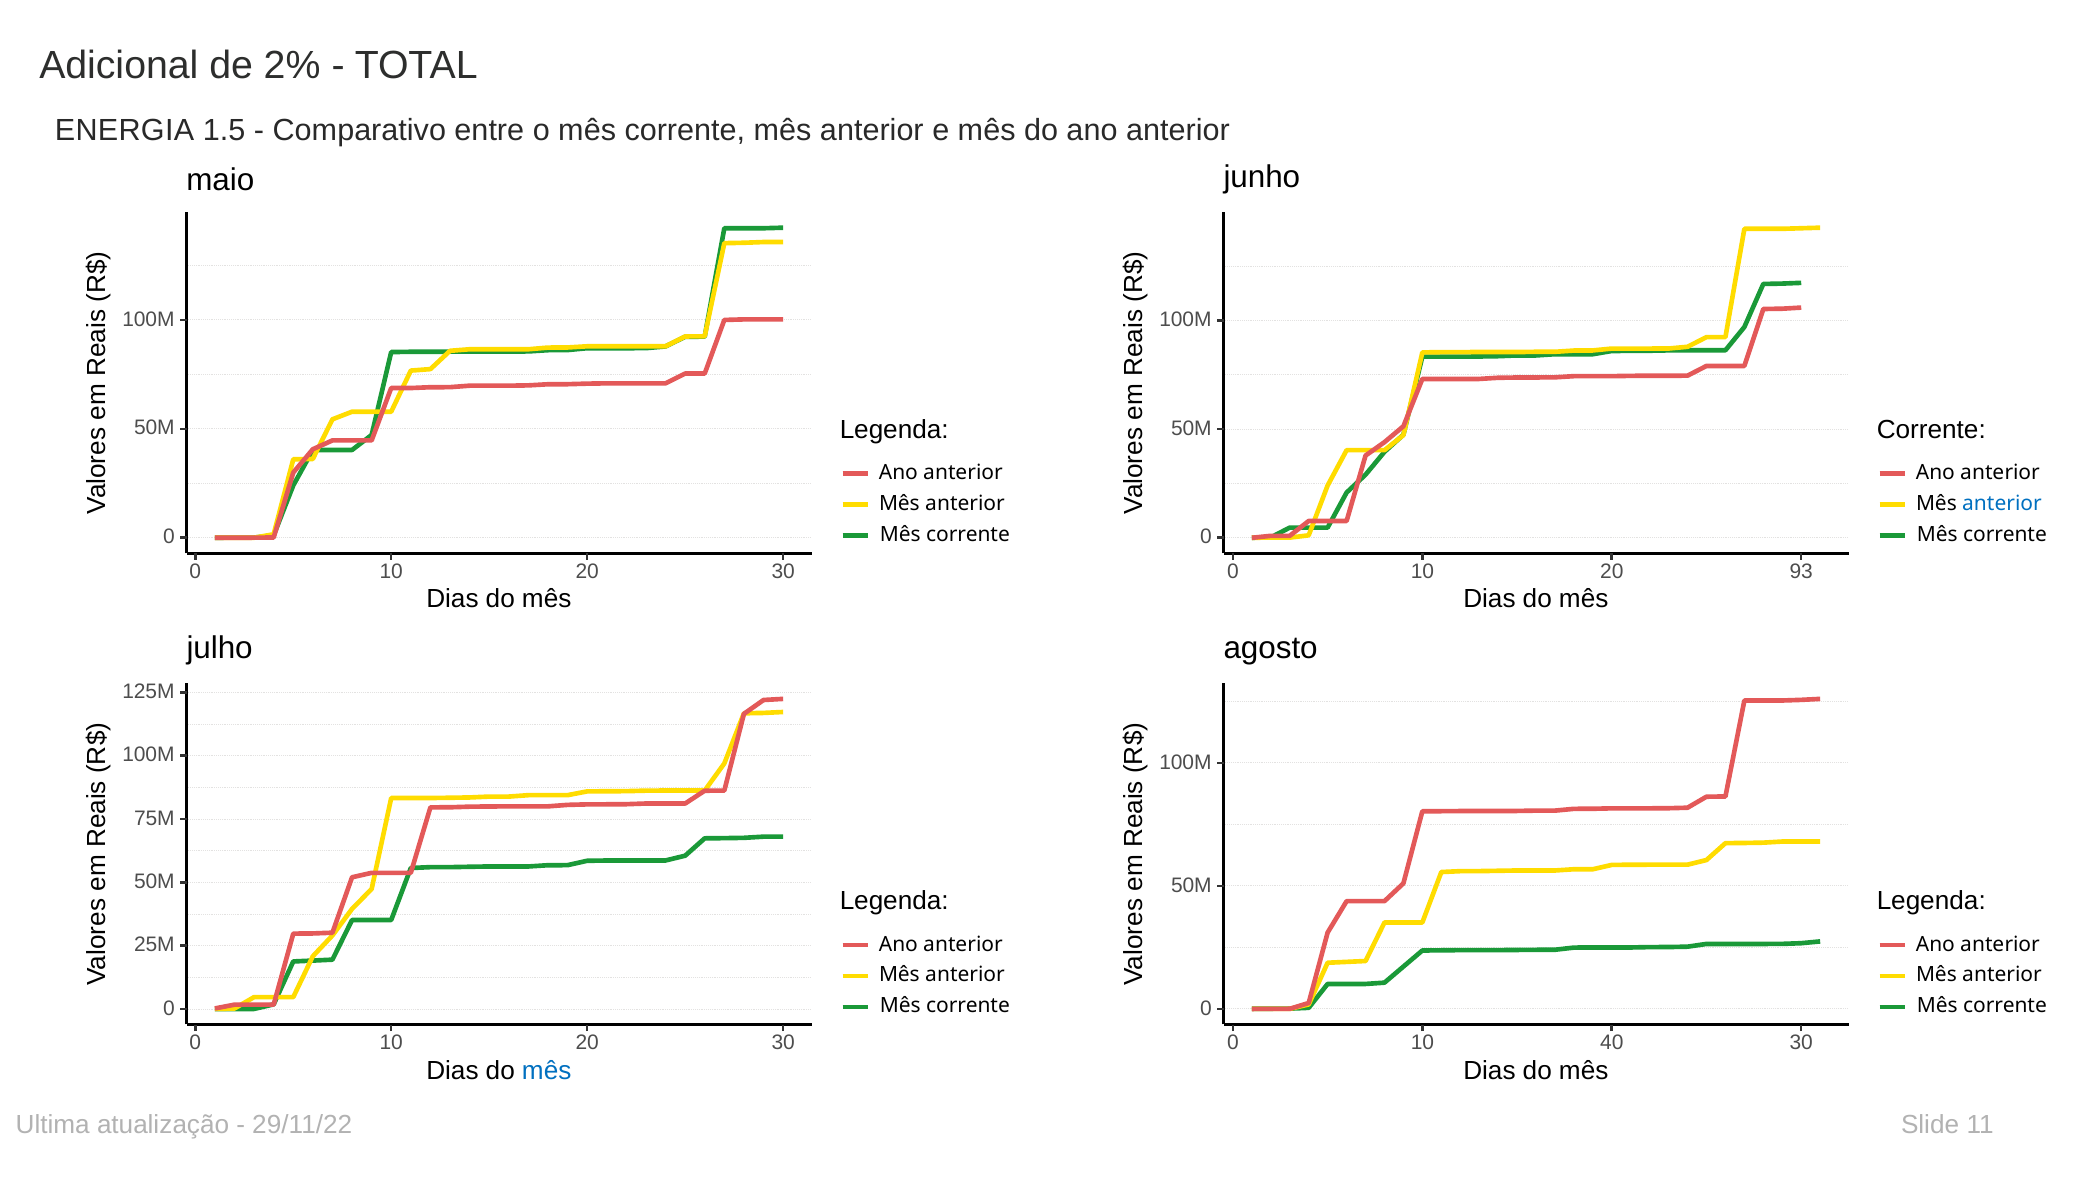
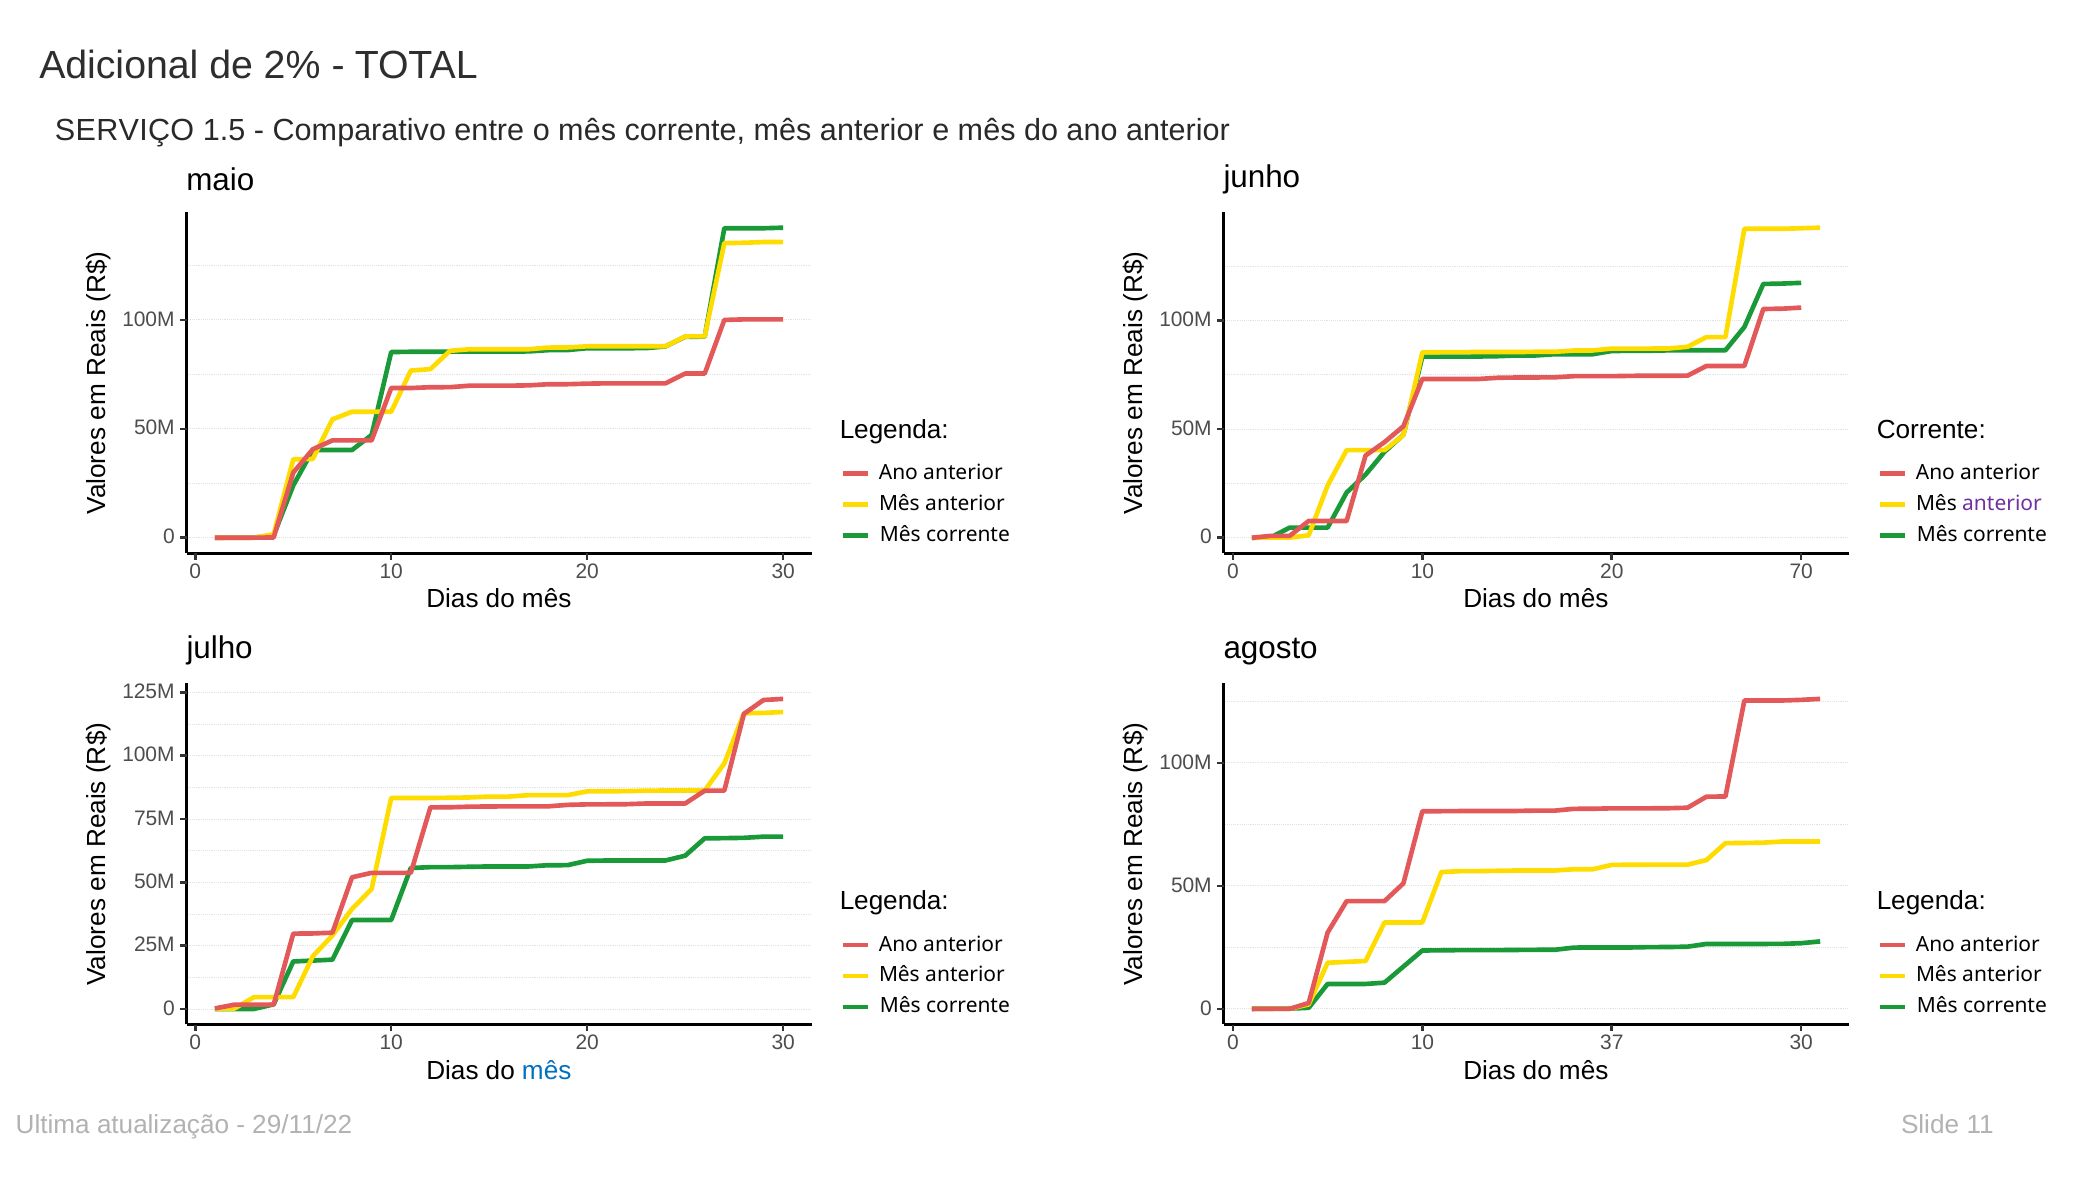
ENERGIA: ENERGIA -> SERVIÇO (125, 130)
anterior colour: blue -> purple (2002, 504)
93: 93 -> 70 (1801, 572)
40: 40 -> 37 (1612, 1043)
